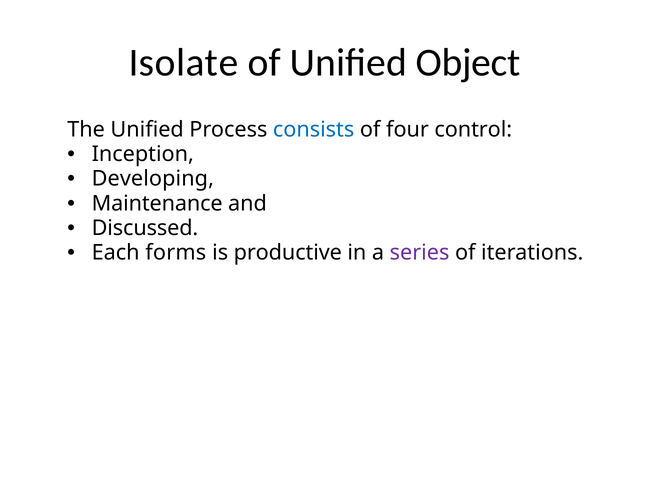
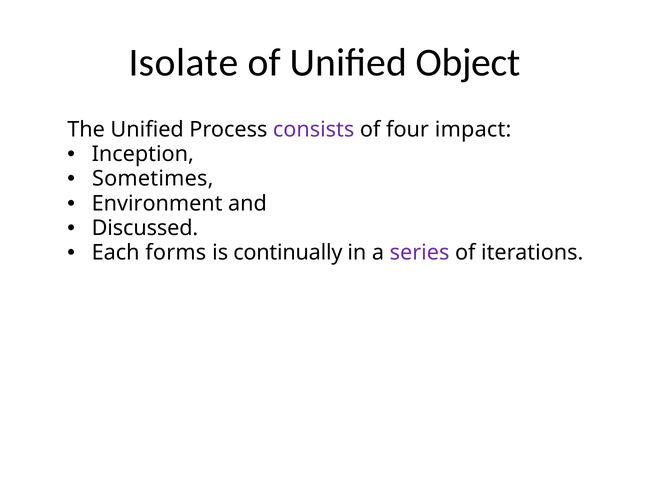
consists colour: blue -> purple (314, 129)
control: control -> impact (473, 129)
Developing: Developing -> Sometimes (153, 179)
Maintenance: Maintenance -> Environment (157, 203)
productive: productive -> continually (288, 253)
